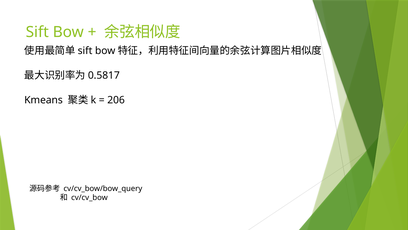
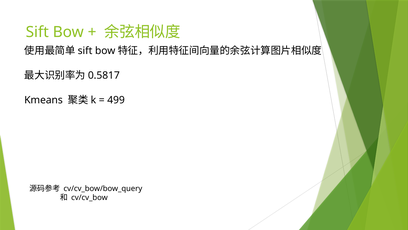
206: 206 -> 499 (116, 100)
